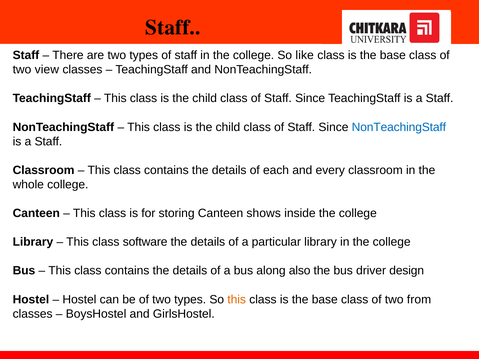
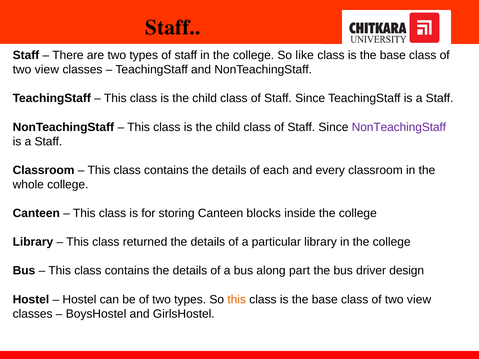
NonTeachingStaff colour: blue -> purple (399, 127)
shows: shows -> blocks (264, 213)
software: software -> returned (145, 242)
also: also -> part (300, 271)
from: from -> view (419, 300)
